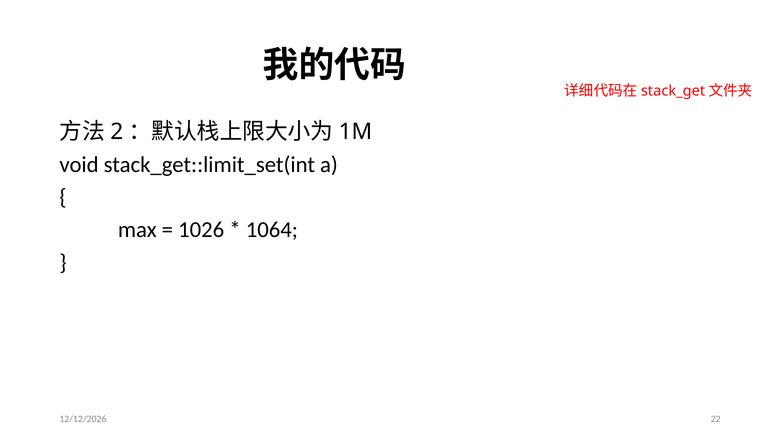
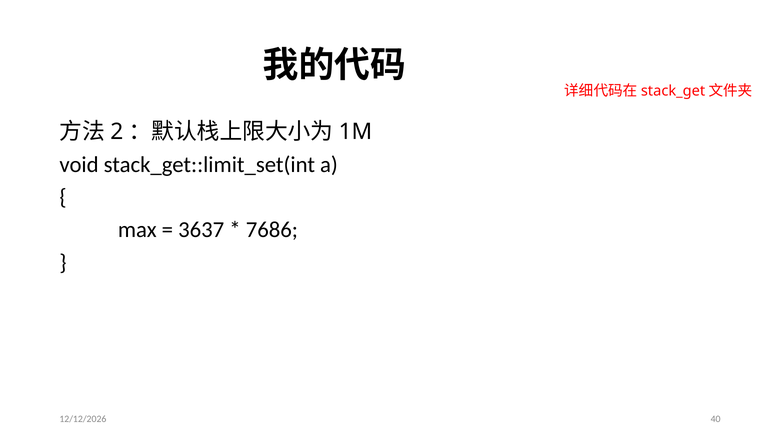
1026: 1026 -> 3637 (201, 230)
1064: 1064 -> 7686 (272, 230)
22: 22 -> 40 (716, 419)
